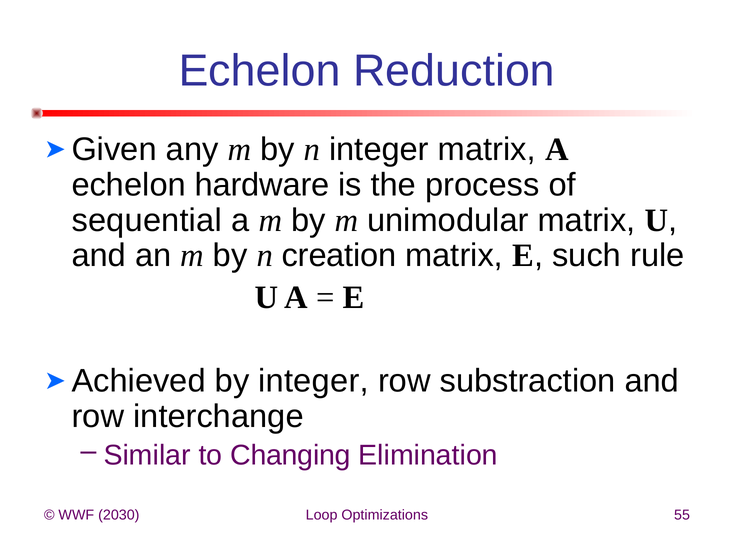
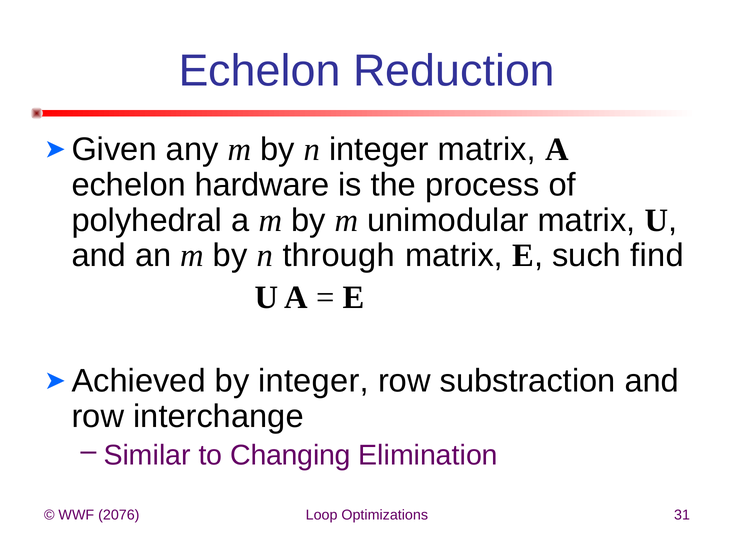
sequential: sequential -> polyhedral (147, 220)
creation: creation -> through (339, 255)
rule: rule -> find (657, 255)
2030: 2030 -> 2076 (119, 515)
55: 55 -> 31 (682, 515)
